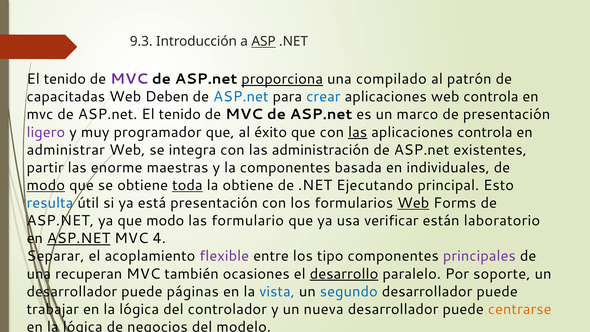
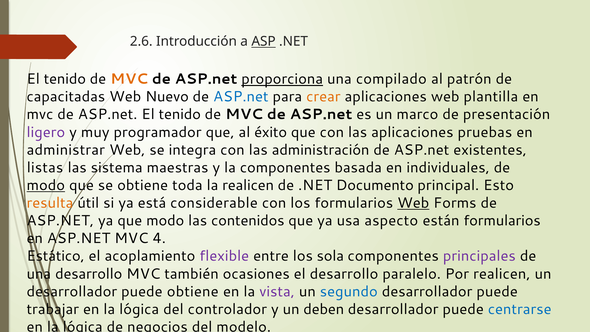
9.3: 9.3 -> 2.6 (141, 41)
MVC colour: purple -> orange (129, 79)
Deben: Deben -> Nuevo (167, 97)
crear colour: blue -> orange (323, 97)
web controla: controla -> plantilla (491, 97)
las underline: present -> none (358, 132)
aplicaciones controla: controla -> pruebas (485, 132)
partir: partir -> listas (45, 168)
enorme: enorme -> sistema (117, 168)
toda underline: present -> none (187, 185)
la obtiene: obtiene -> realicen (248, 185)
Ejecutando: Ejecutando -> Documento (375, 185)
resulta colour: blue -> orange (50, 203)
está presentación: presentación -> considerable (214, 203)
formulario: formulario -> contenidos (248, 221)
verificar: verificar -> aspecto (391, 221)
están laboratorio: laboratorio -> formularios (502, 221)
ASP.NET underline: present -> none (79, 238)
Separar: Separar -> Estático (56, 256)
tipo: tipo -> sola (330, 256)
una recuperan: recuperan -> desarrollo (89, 274)
desarrollo underline: present -> none (344, 274)
Por soporte: soporte -> realicen (502, 274)
puede páginas: páginas -> obtiene (193, 291)
vista colour: blue -> purple (277, 291)
nueva: nueva -> deben (324, 309)
centrarse colour: orange -> blue (520, 309)
